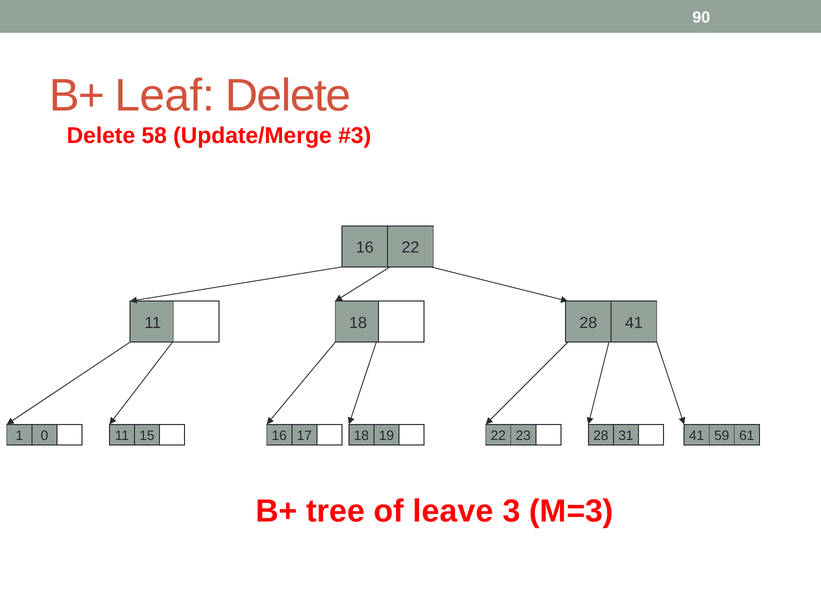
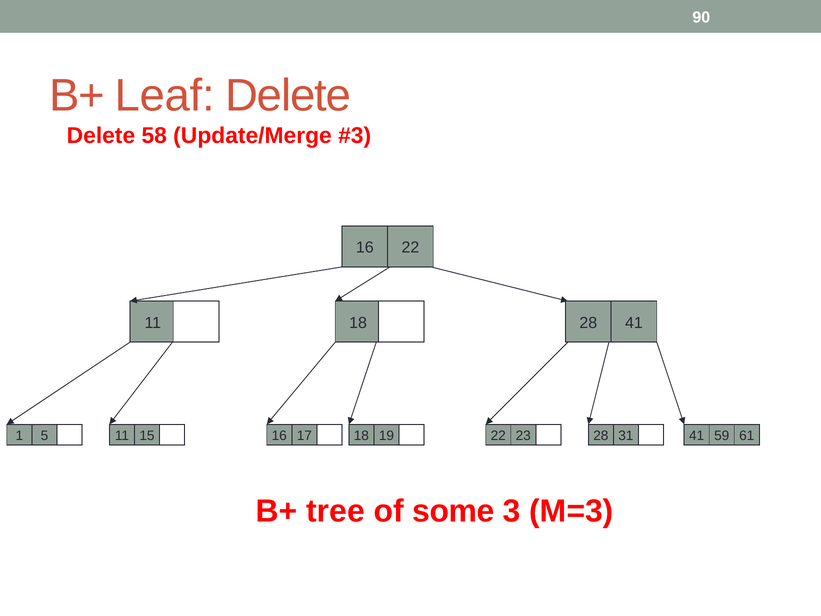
0: 0 -> 5 (44, 435)
leave: leave -> some (453, 511)
